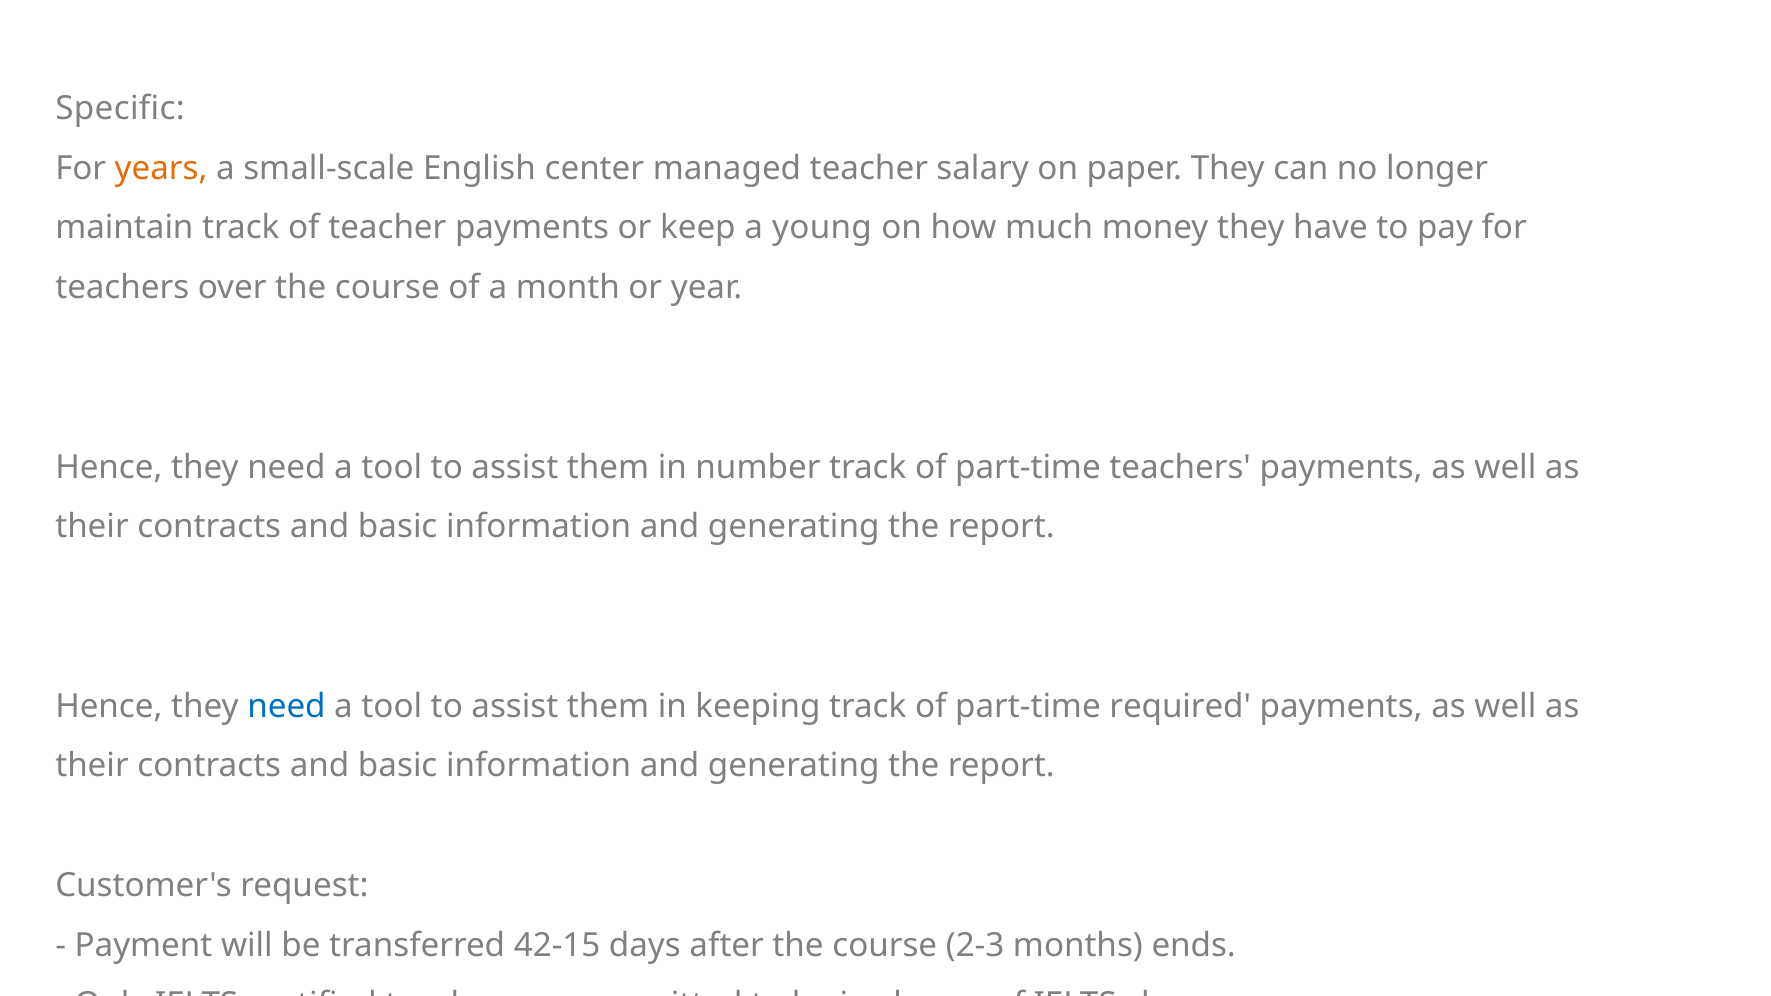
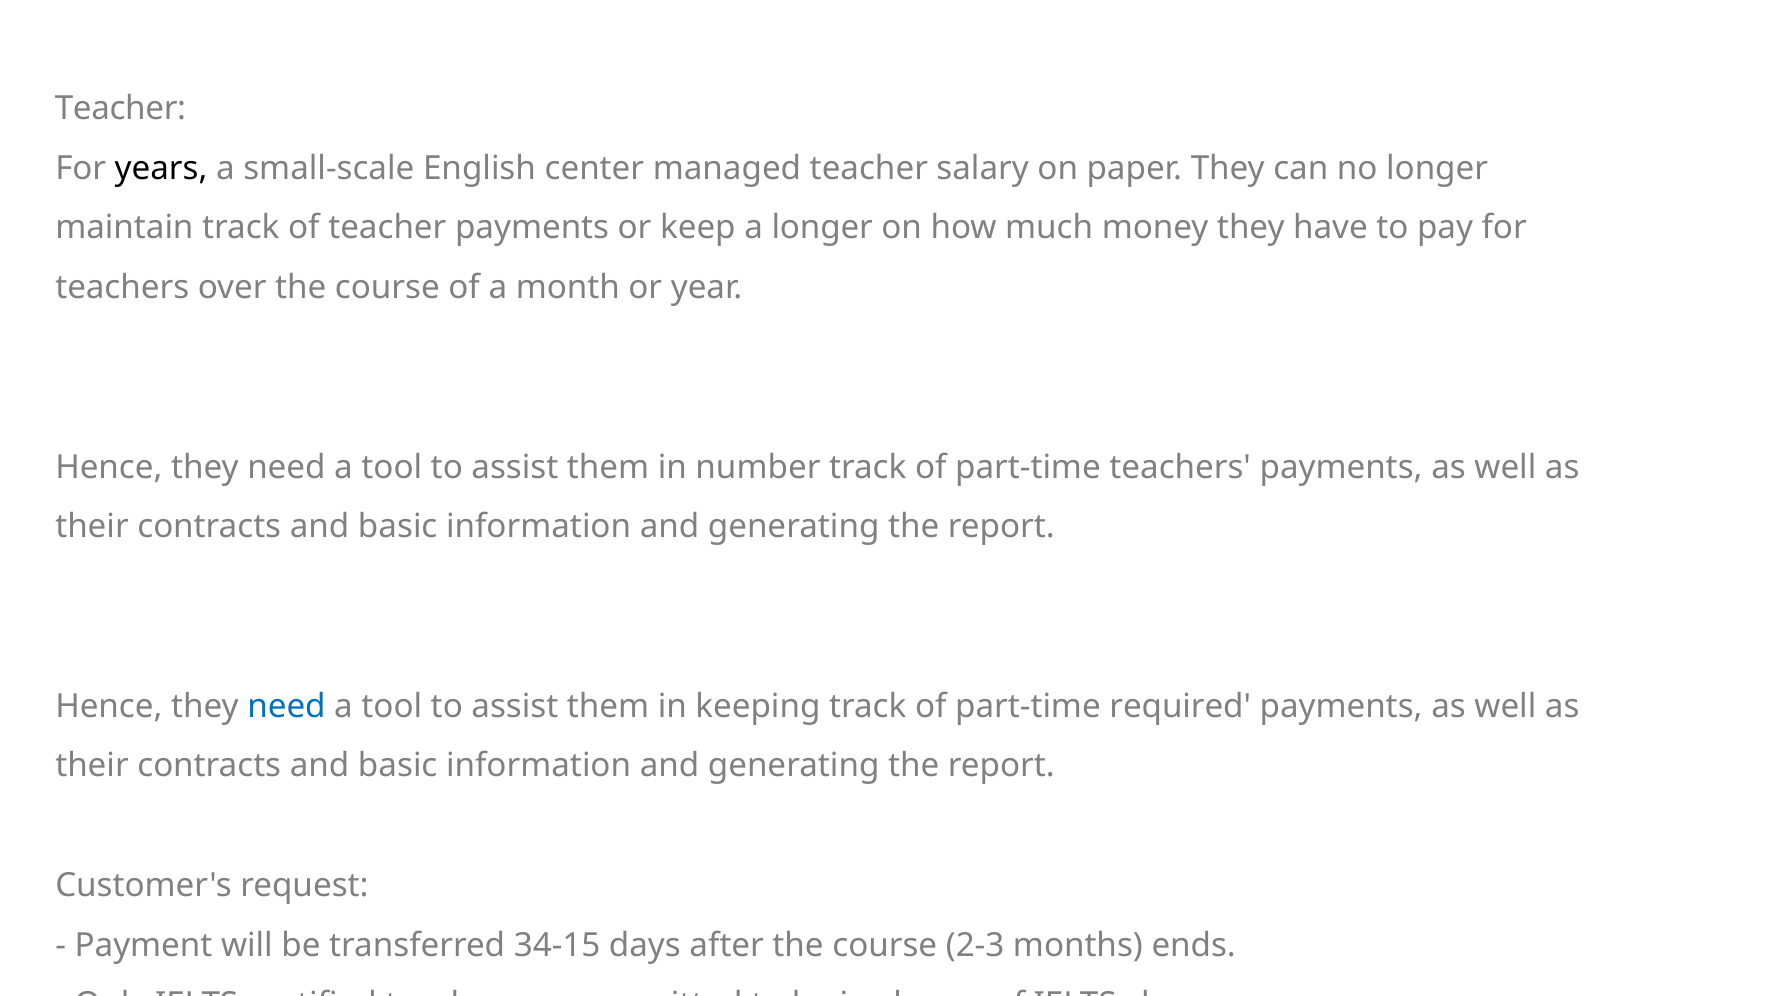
Specific: Specific -> Teacher (120, 109)
years colour: orange -> black (161, 168)
a young: young -> longer (822, 228)
42-15: 42-15 -> 34-15 (557, 945)
